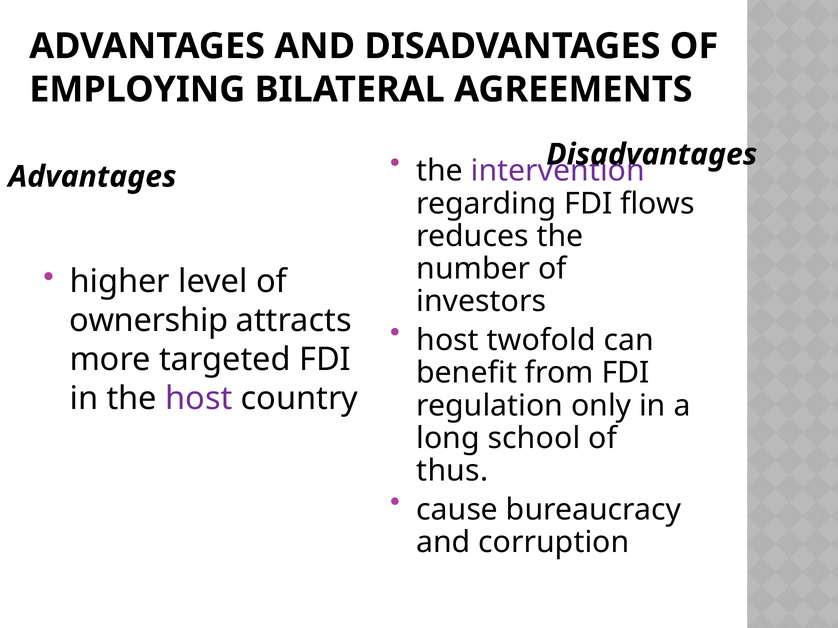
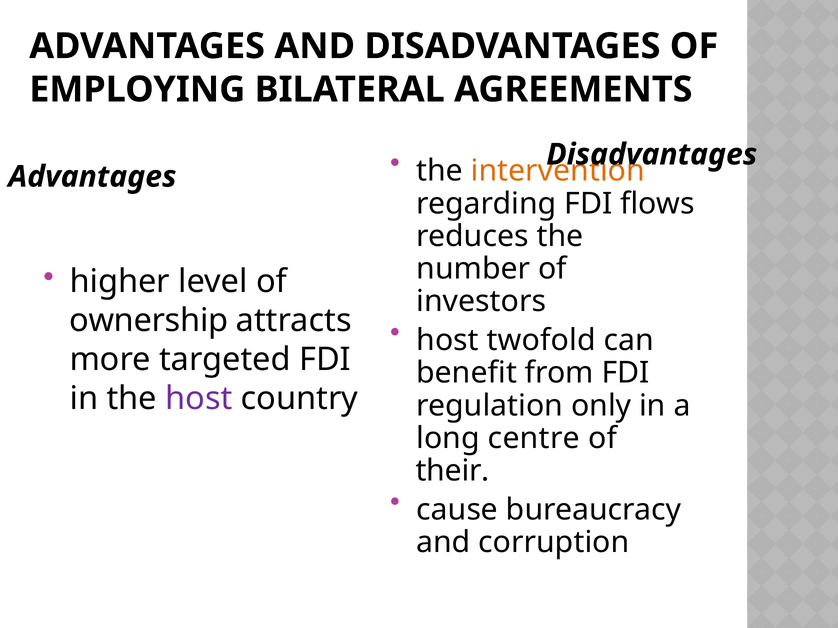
intervention colour: purple -> orange (558, 171)
school: school -> centre (534, 439)
thus: thus -> their (453, 471)
